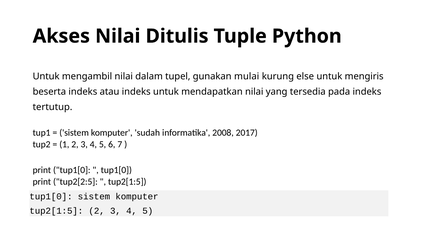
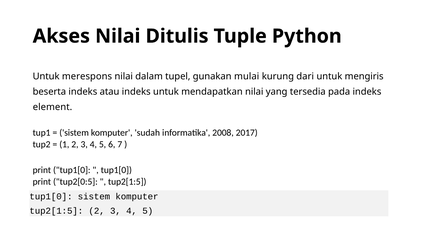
mengambil: mengambil -> merespons (87, 76)
else: else -> dari (305, 76)
tertutup: tertutup -> element (53, 107)
tup2[2:5: tup2[2:5 -> tup2[0:5 (75, 181)
